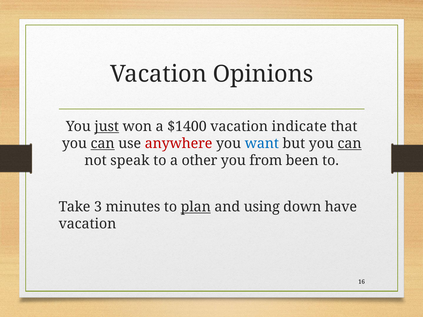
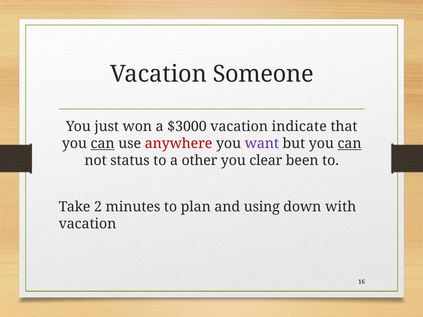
Opinions: Opinions -> Someone (263, 74)
just underline: present -> none (107, 127)
$1400: $1400 -> $3000 (187, 127)
want colour: blue -> purple (262, 144)
speak: speak -> status (130, 161)
from: from -> clear (266, 161)
3: 3 -> 2 (98, 207)
plan underline: present -> none (196, 207)
have: have -> with (341, 207)
